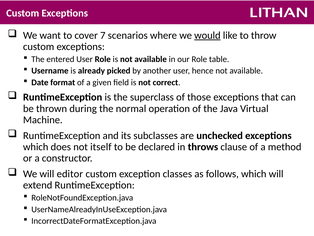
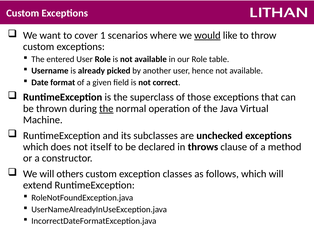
7: 7 -> 1 (103, 35)
the underline: none -> present (106, 108)
editor: editor -> others (70, 174)
